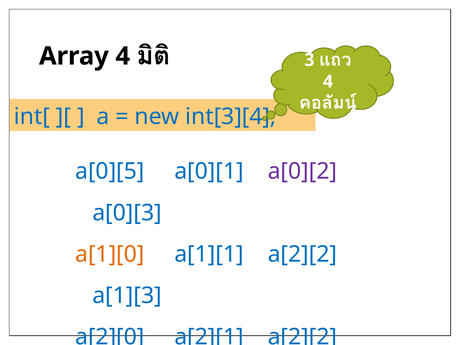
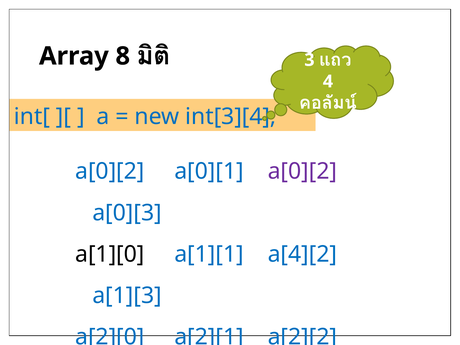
Array 4: 4 -> 8 (123, 56)
a[0][5: a[0][5 -> a[0][2 (110, 171)
a[1][0 colour: orange -> black (110, 254)
a[1][1 a[2][2: a[2][2 -> a[4][2 (302, 254)
